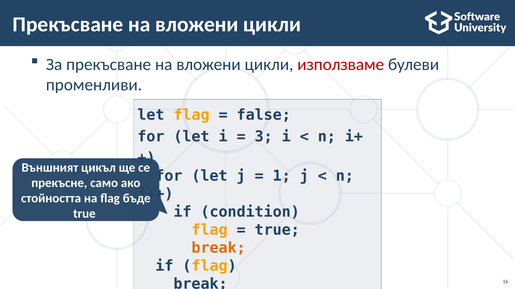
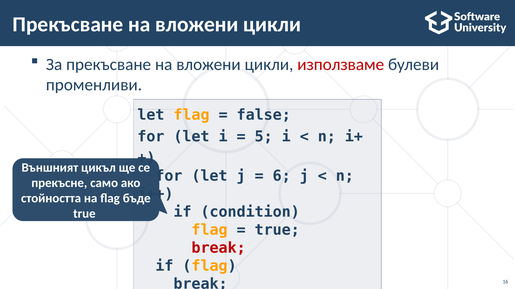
3: 3 -> 5 (264, 137)
1: 1 -> 6 (282, 176)
break colour: orange -> red (219, 249)
